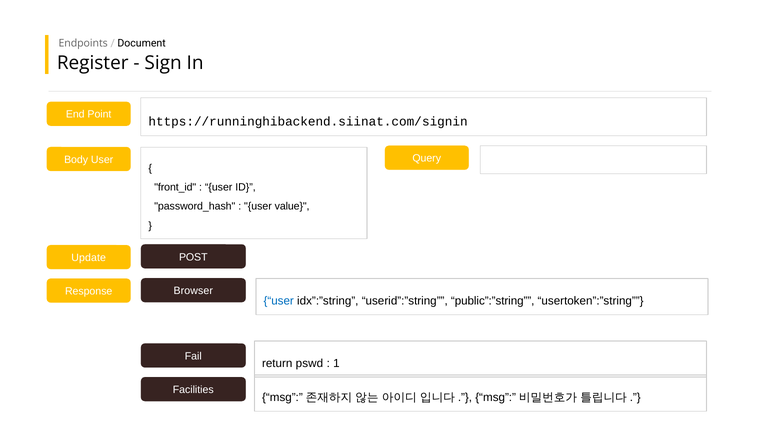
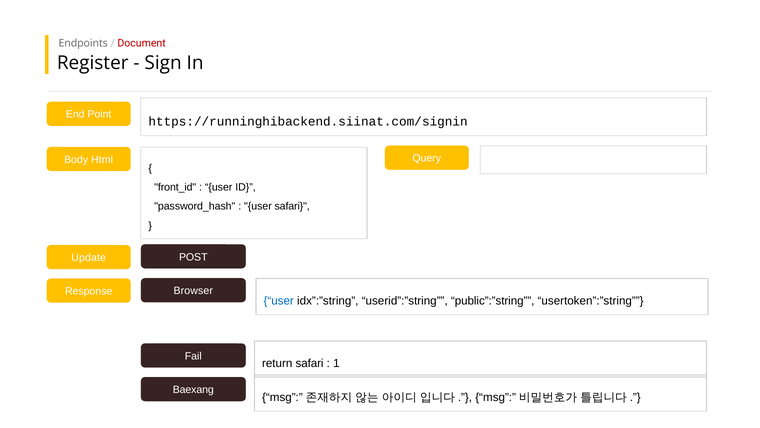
Document colour: black -> red (142, 43)
Body User: User -> Html (102, 160)
user value: value -> safari (292, 206)
return pswd: pswd -> safari (310, 363)
Facilities: Facilities -> Baexang (193, 389)
